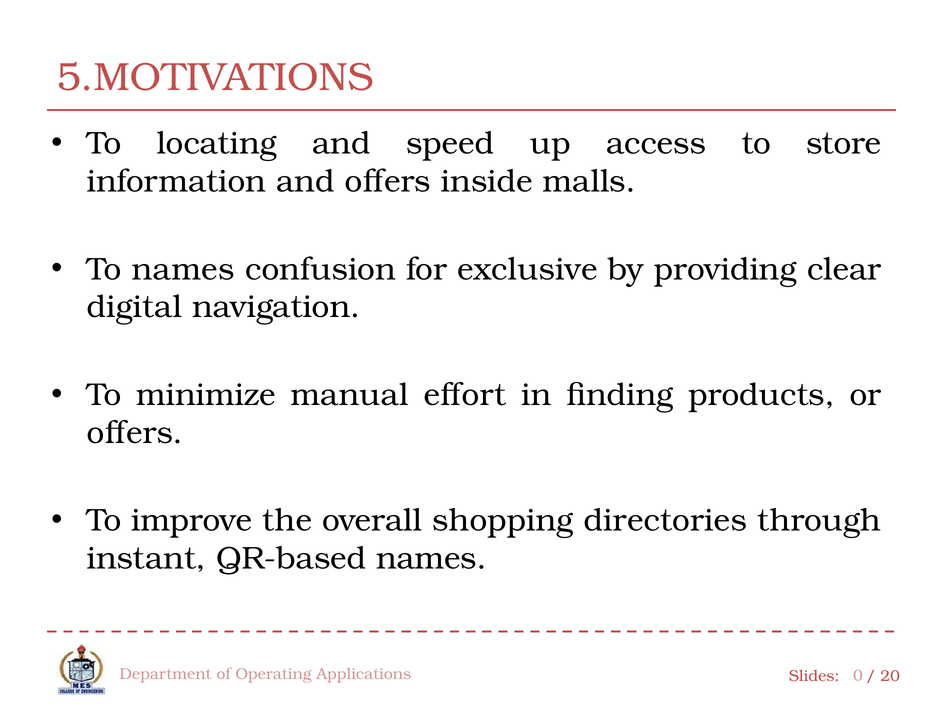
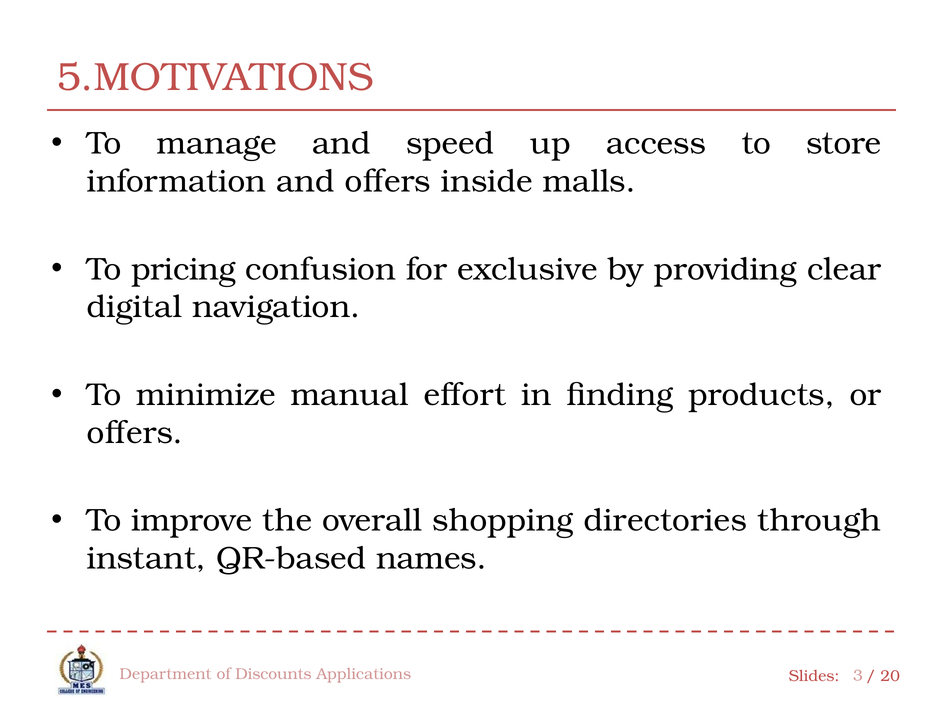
locating: locating -> manage (217, 144)
To names: names -> pricing (183, 269)
Operating: Operating -> Discounts (273, 674)
0: 0 -> 3 (858, 676)
